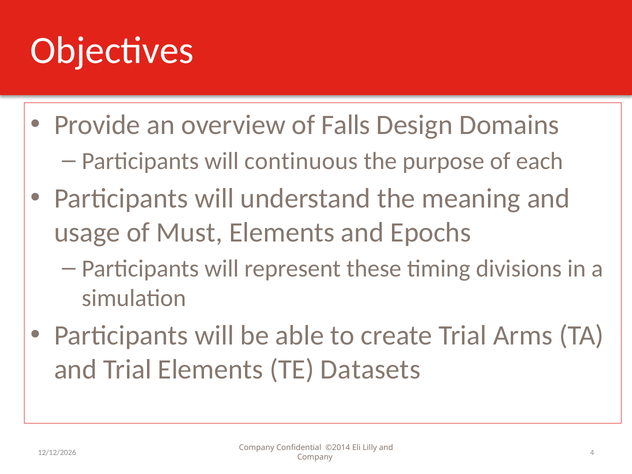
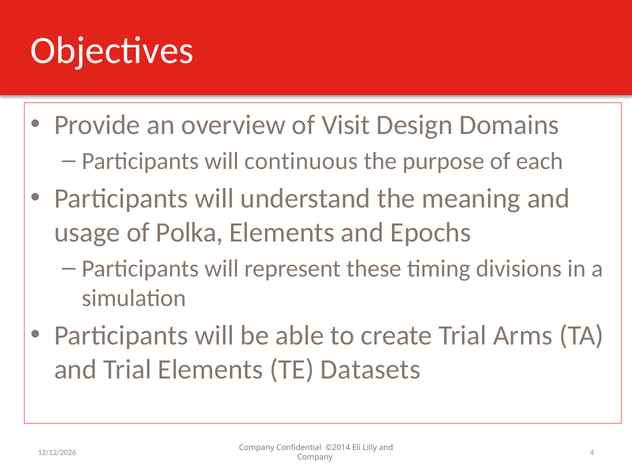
Falls: Falls -> Visit (346, 125)
Must: Must -> Polka (190, 232)
